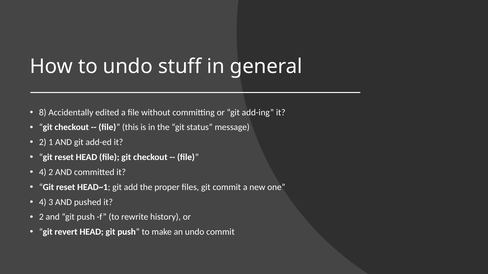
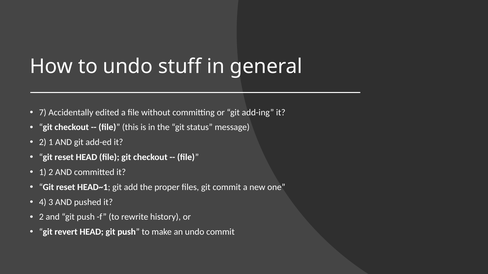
8: 8 -> 7 (43, 113)
4: 4 -> 1 (43, 172)
